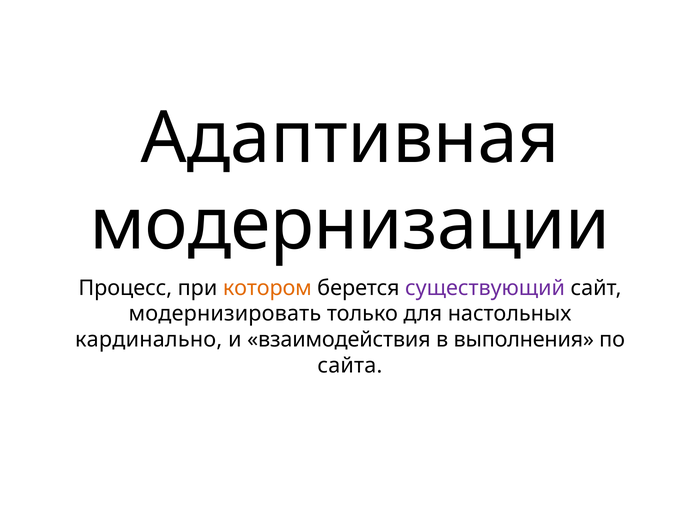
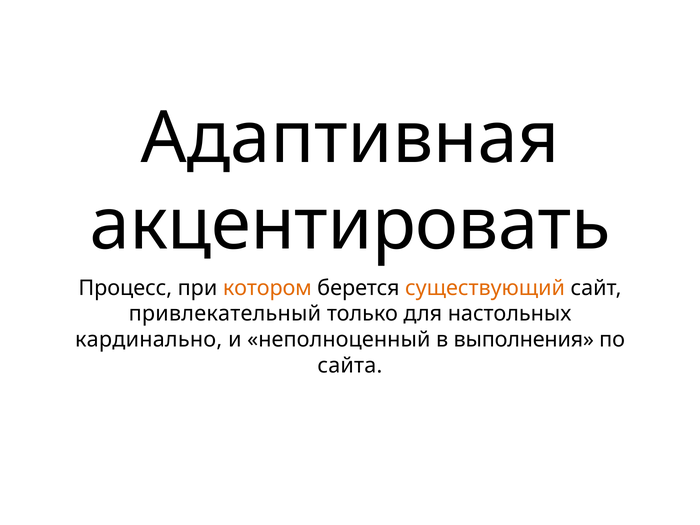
модернизации: модернизации -> акцентировать (350, 225)
существующий colour: purple -> orange (485, 288)
модернизировать: модернизировать -> привлекательный (225, 314)
взаимодействия: взаимодействия -> неполноценный (339, 340)
